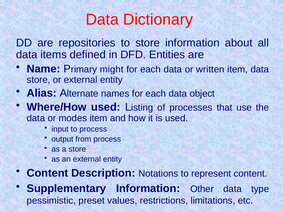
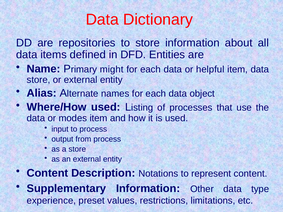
written: written -> helpful (210, 69)
pessimistic: pessimistic -> experience (51, 201)
